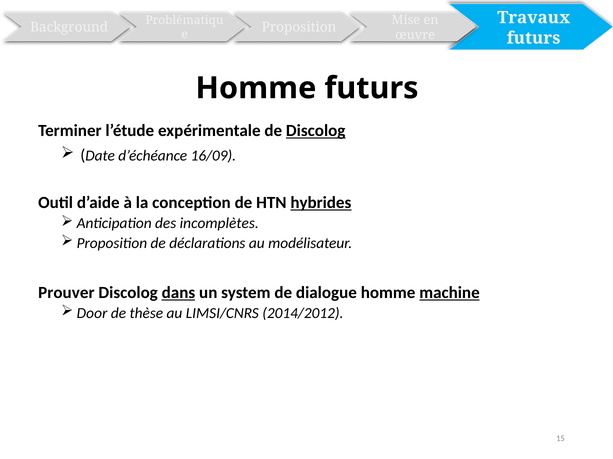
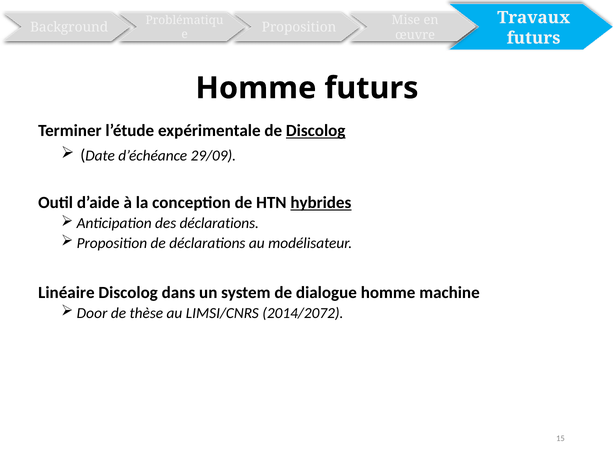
16/09: 16/09 -> 29/09 (213, 156)
des incomplètes: incomplètes -> déclarations (219, 224)
Prouver: Prouver -> Linéaire (66, 293)
dans underline: present -> none (178, 293)
machine underline: present -> none (449, 293)
2014/2012: 2014/2012 -> 2014/2072 (303, 314)
